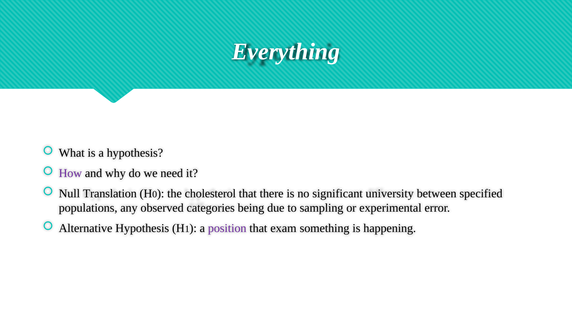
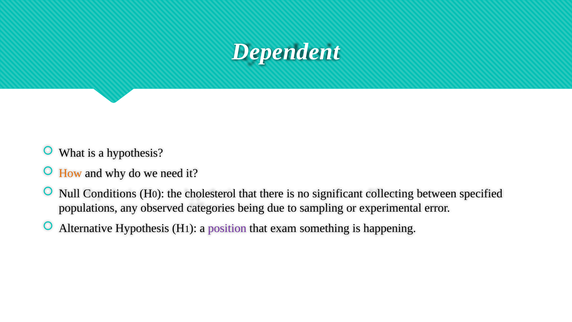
Everything: Everything -> Dependent (286, 52)
How colour: purple -> orange (70, 173)
Translation: Translation -> Conditions (110, 193)
university: university -> collecting (390, 193)
